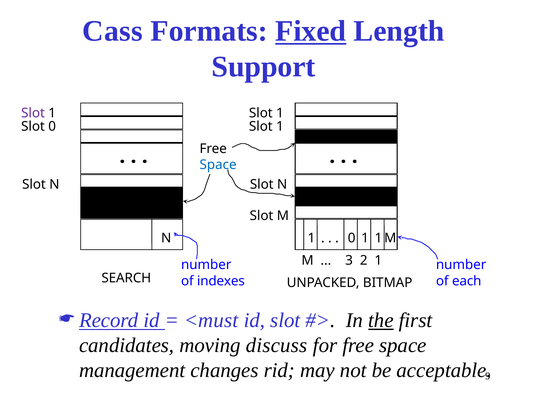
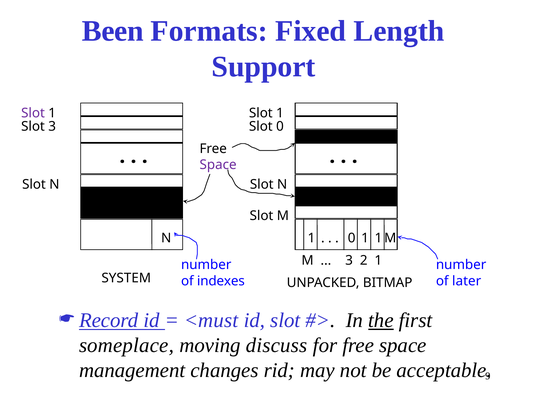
Cass: Cass -> Been (113, 31)
Fixed underline: present -> none (311, 31)
Slot 0: 0 -> 3 (52, 126)
1: 1 -> 0 (280, 126)
Space colour: blue -> purple (218, 165)
SEARCH: SEARCH -> SYSTEM (126, 278)
each: each -> later (467, 281)
candidates: candidates -> someplace (126, 345)
